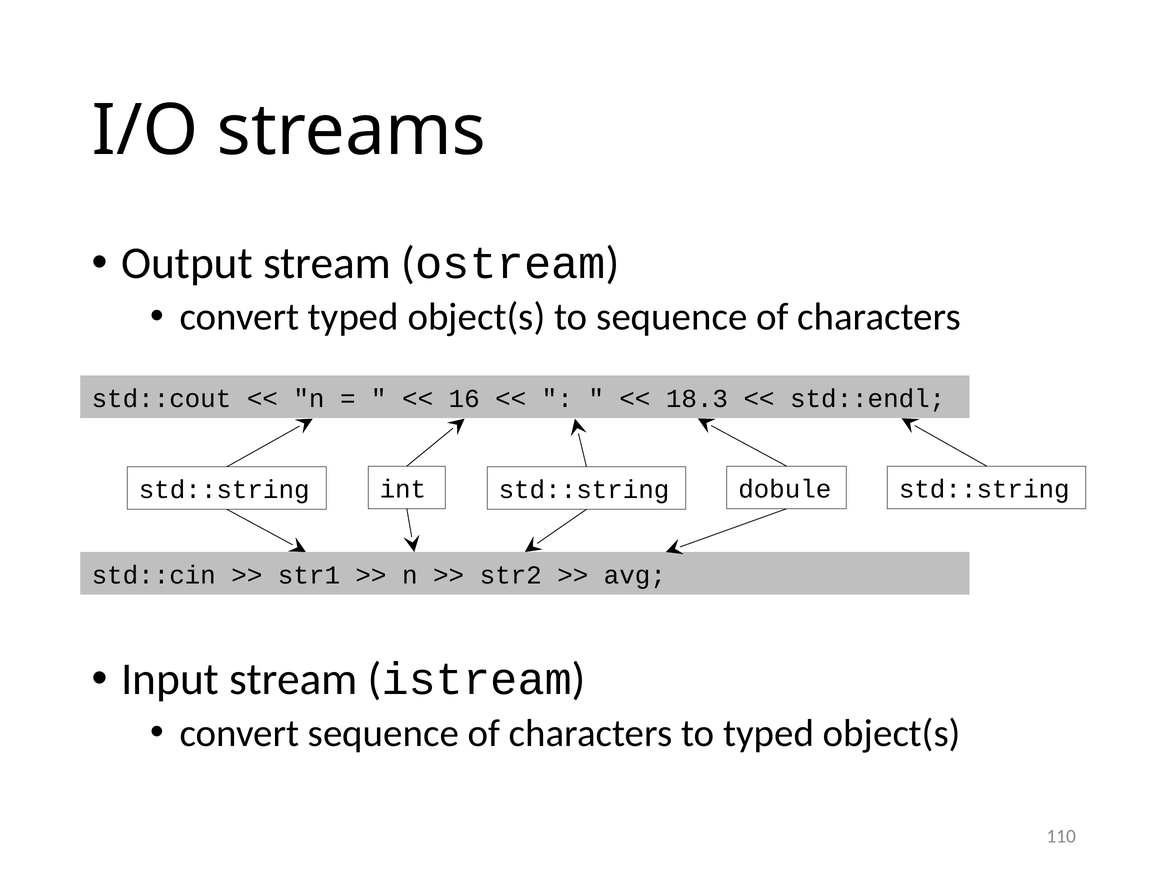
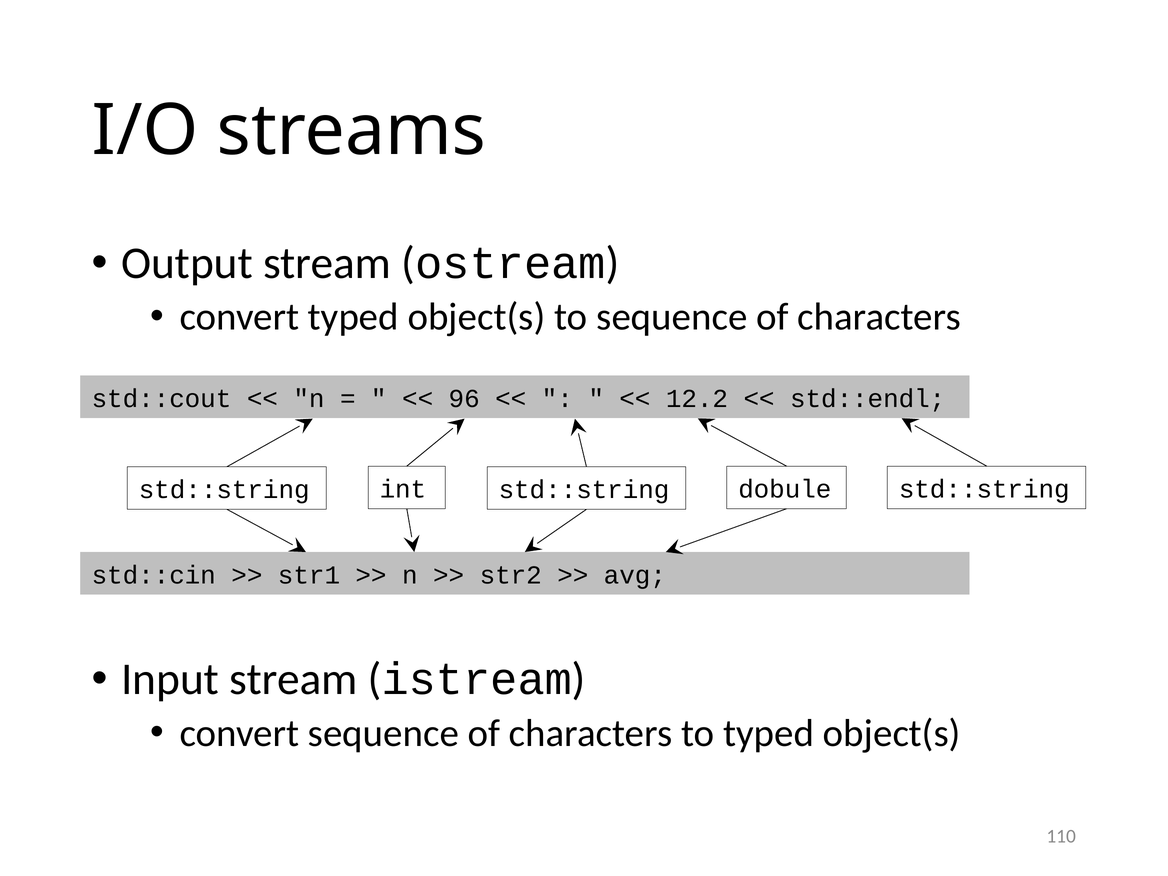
16: 16 -> 96 (464, 399)
18.3: 18.3 -> 12.2 (697, 399)
